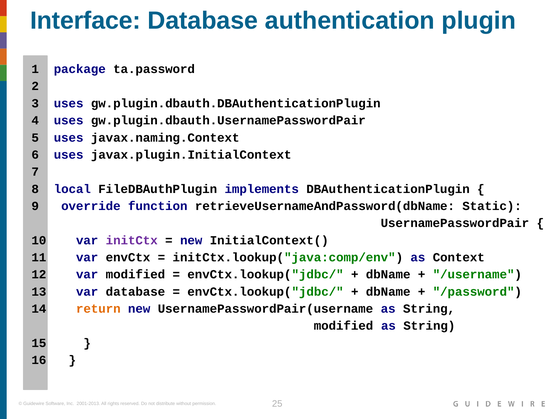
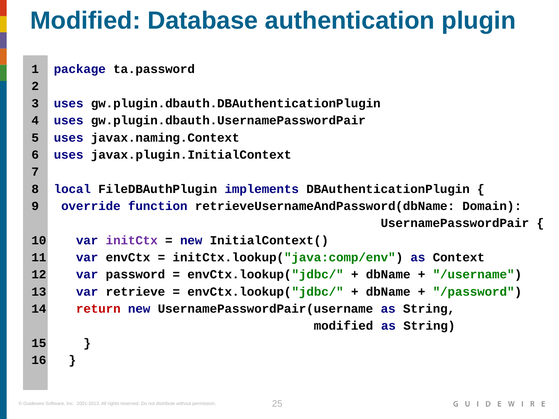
Interface: Interface -> Modified (85, 21)
Static: Static -> Domain (492, 206)
var modified: modified -> password (135, 275)
var database: database -> retrieve (135, 292)
return colour: orange -> red (98, 309)
